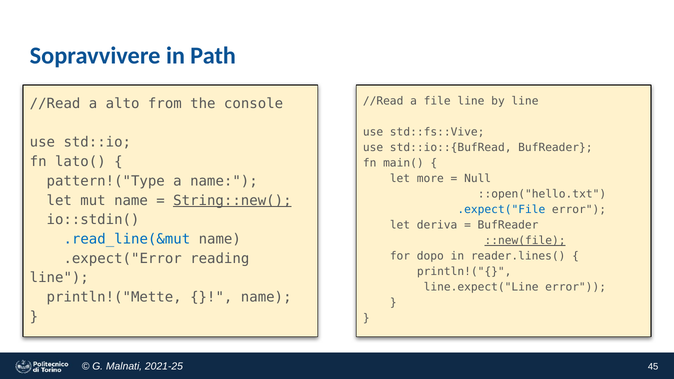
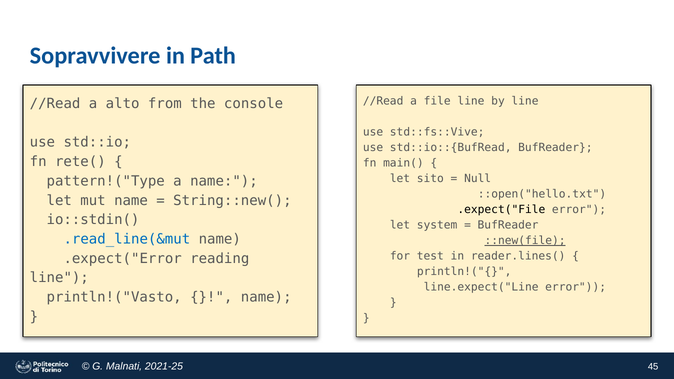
lato(: lato( -> rete( (80, 162)
more: more -> sito (430, 179)
String::new( underline: present -> none (232, 200)
.expect("File colour: blue -> black (501, 210)
deriva: deriva -> system (437, 225)
dopo: dopo -> test (430, 256)
println!("Mette: println!("Mette -> println!("Vasto (114, 297)
